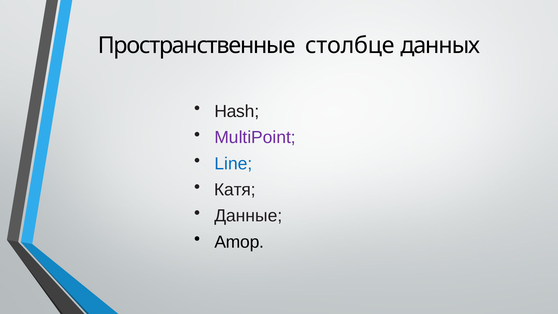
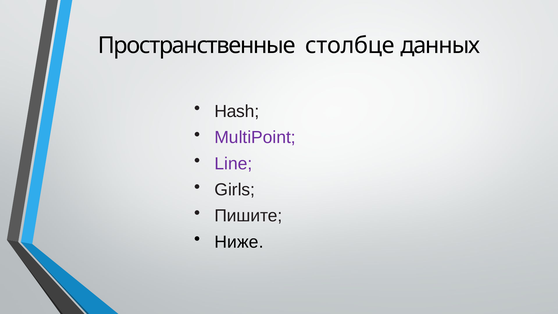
Line colour: blue -> purple (233, 164)
Катя: Катя -> Girls (235, 190)
Данные: Данные -> Пишите (248, 216)
Amop: Amop -> Ниже (239, 242)
